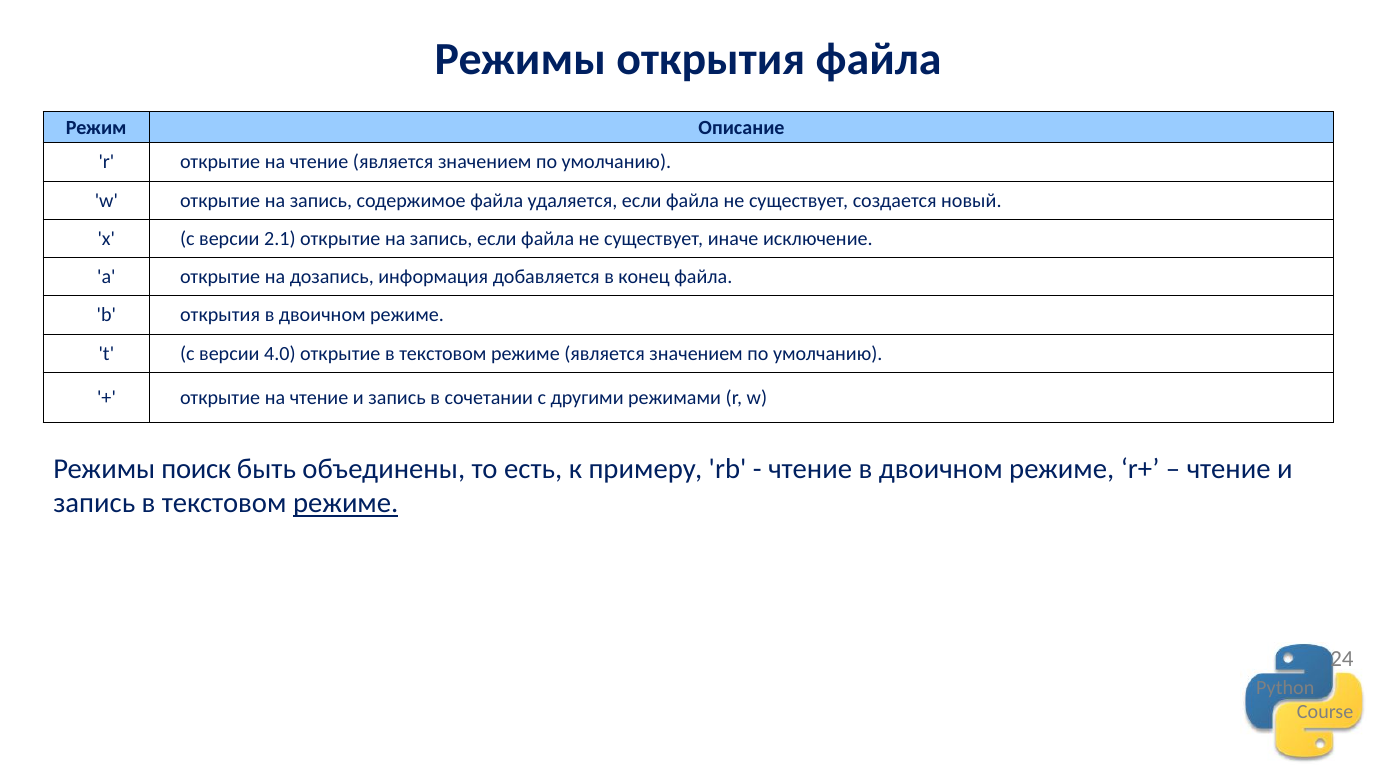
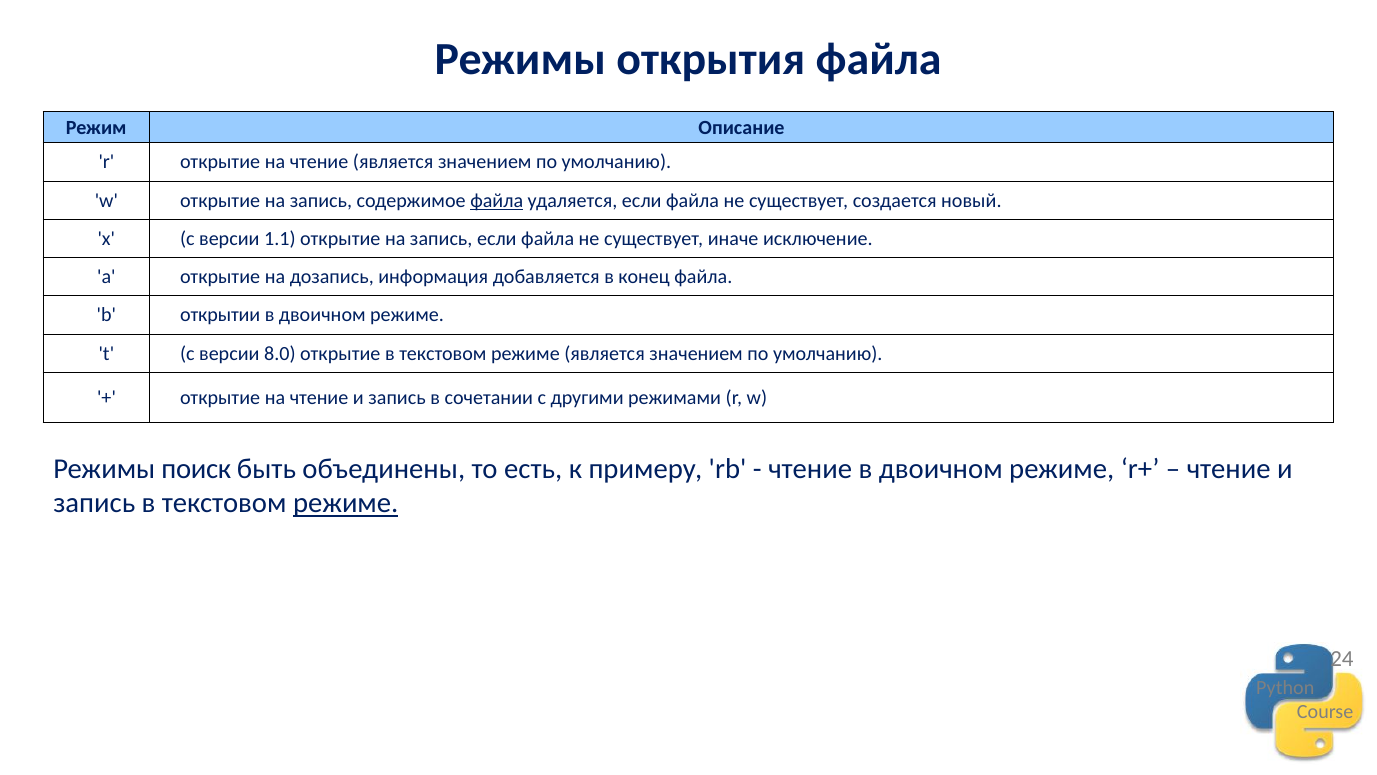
файла underline: none -> present (497, 201)
2.1: 2.1 -> 1.1 (280, 239)
b открытия: открытия -> открытии (220, 315)
4.0: 4.0 -> 8.0 (280, 353)
